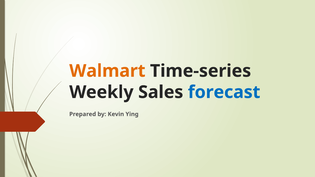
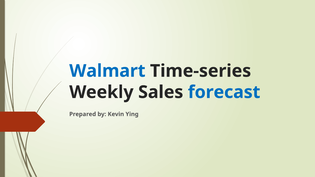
Walmart colour: orange -> blue (107, 71)
